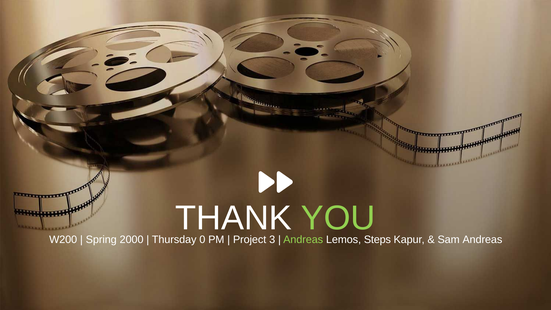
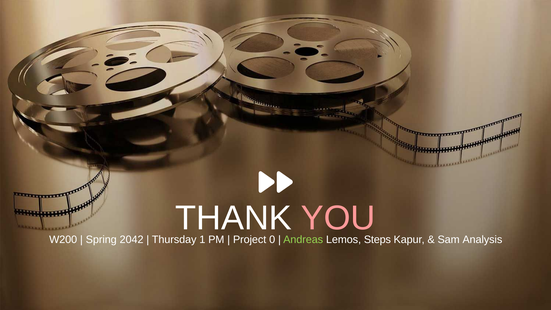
YOU colour: light green -> pink (338, 218)
2000: 2000 -> 2042 (132, 239)
0: 0 -> 1 (202, 239)
3: 3 -> 0 (272, 239)
Sam Andreas: Andreas -> Analysis (482, 239)
